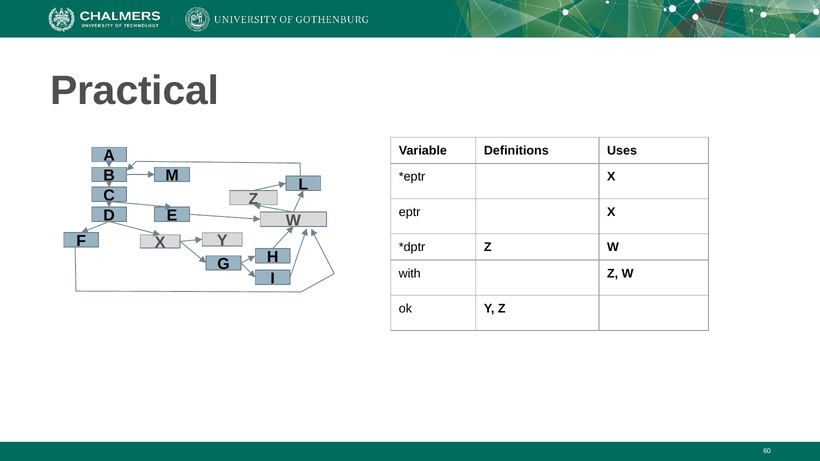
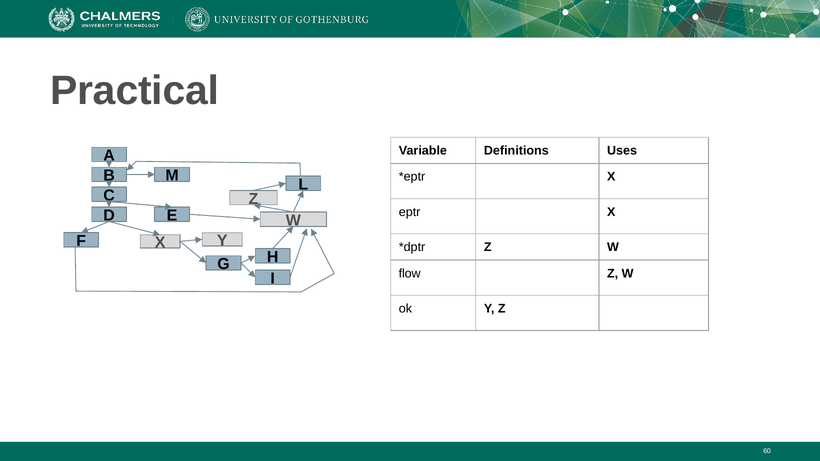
with: with -> flow (410, 274)
